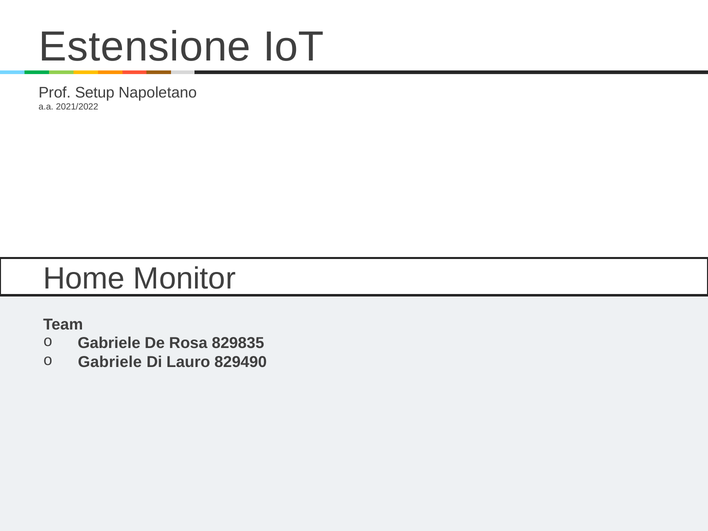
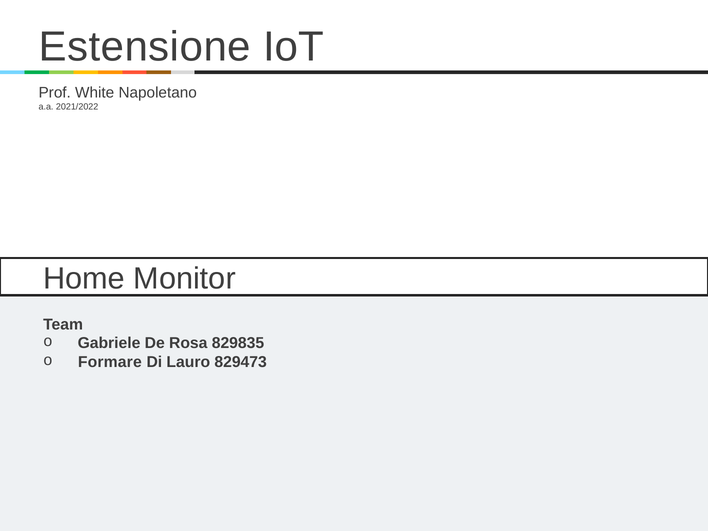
Setup: Setup -> White (95, 92)
Gabriele: Gabriele -> Formare (110, 362)
829490: 829490 -> 829473 (241, 362)
